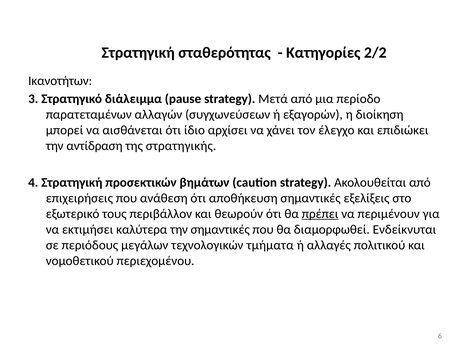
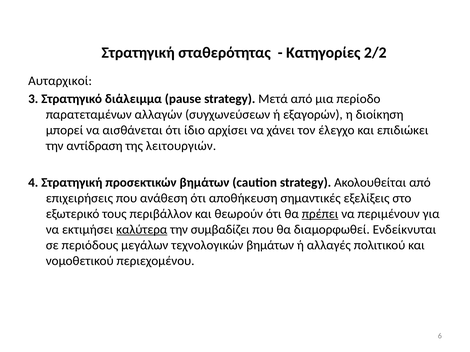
Ικανοτήτων: Ικανοτήτων -> Αυταρχικοί (60, 81)
στρατηγικής: στρατηγικής -> λειτουργιών (181, 146)
καλύτερα underline: none -> present (142, 230)
την σημαντικές: σημαντικές -> συμβαδίζει (220, 230)
τεχνολογικών τμήματα: τμήματα -> βημάτων (270, 245)
